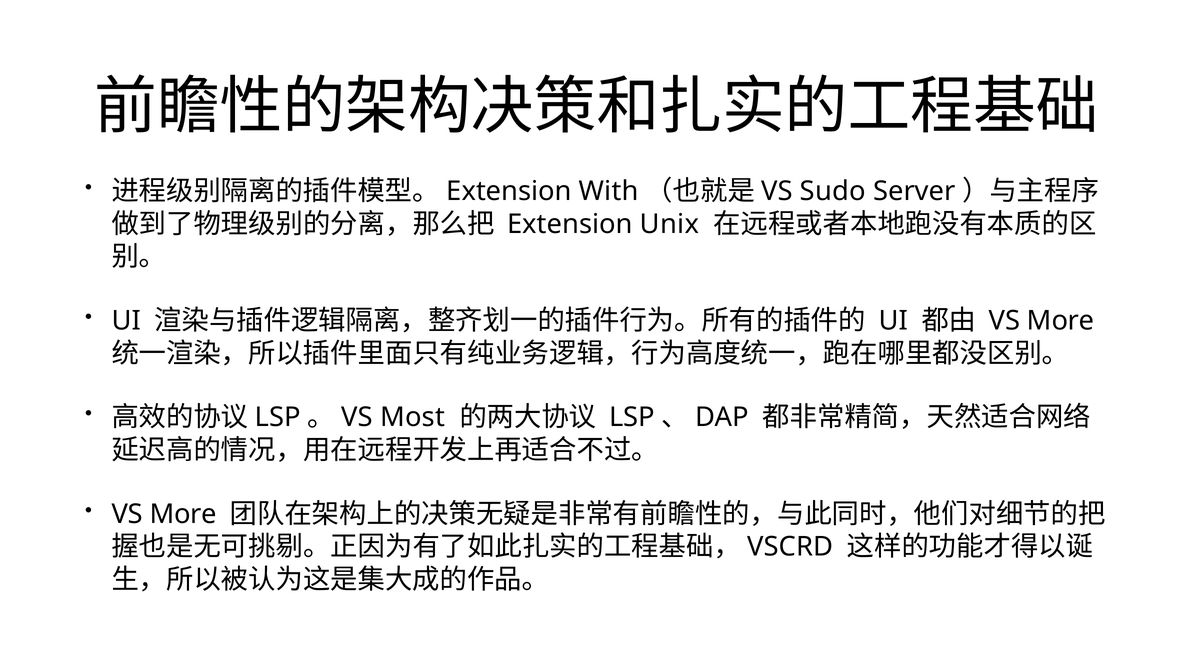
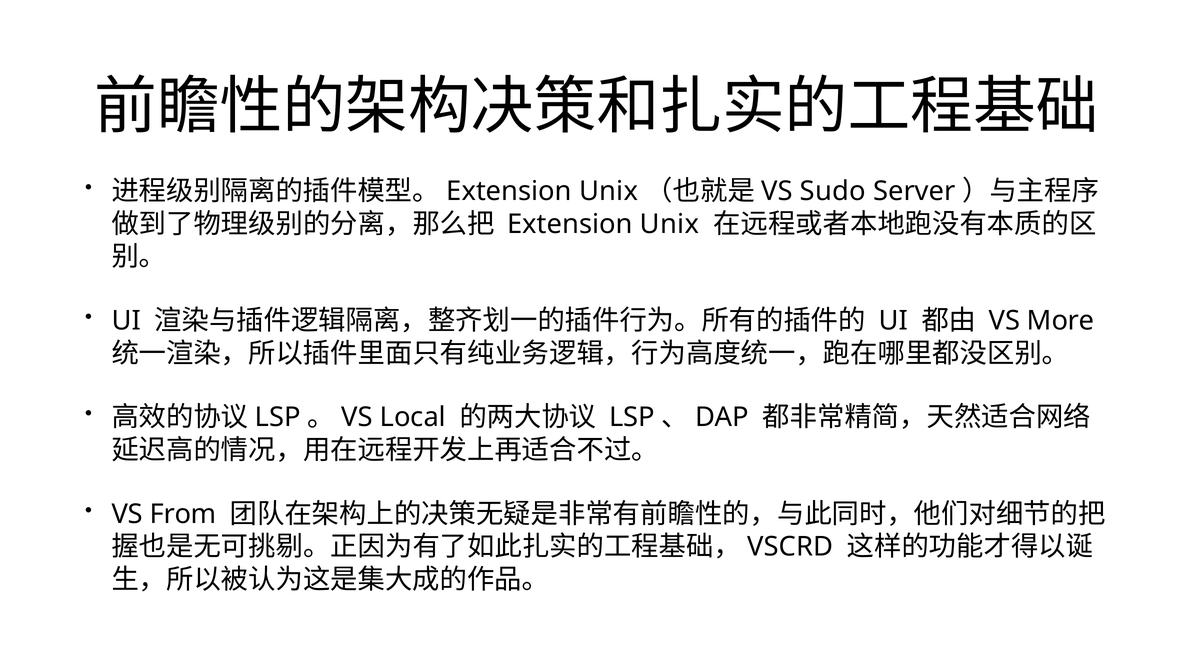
With: With -> Unix (609, 191)
Most: Most -> Local (413, 418)
More: More -> From (183, 514)
